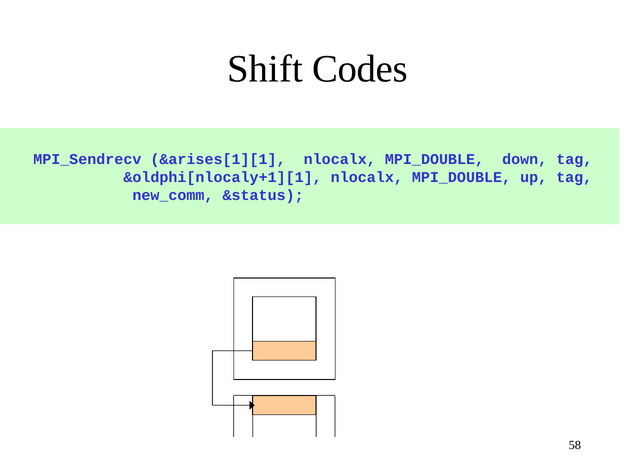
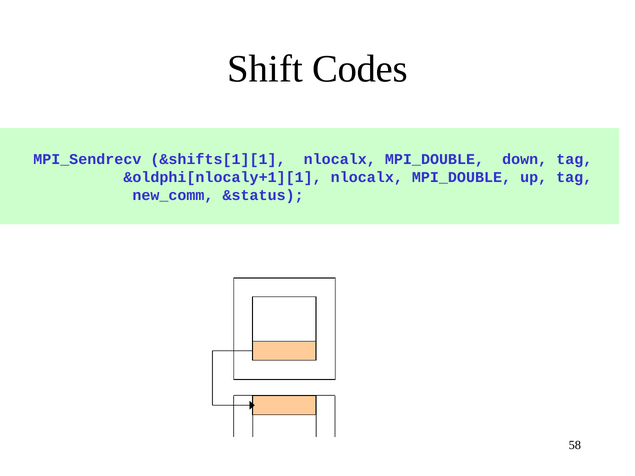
&arises[1][1: &arises[1][1 -> &shifts[1][1 (218, 159)
